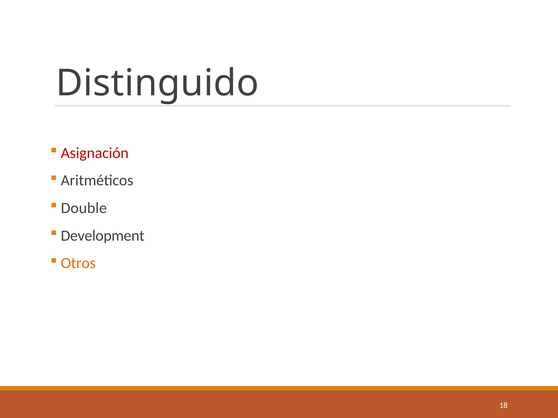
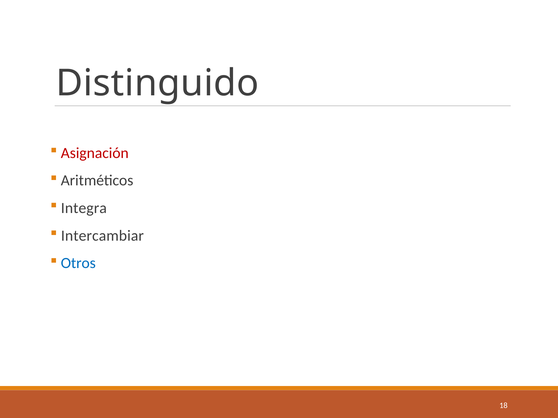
Double: Double -> Integra (84, 208)
Development: Development -> Intercambiar (102, 236)
Otros colour: orange -> blue (78, 264)
